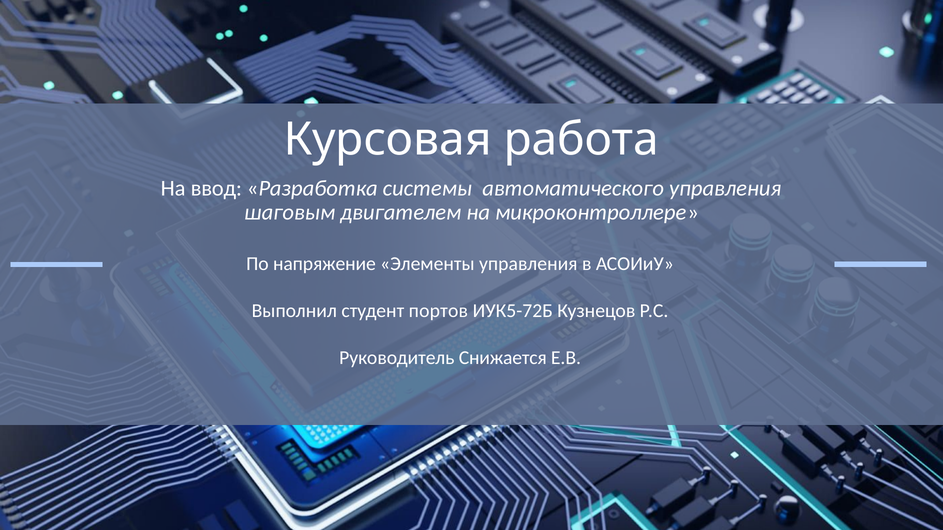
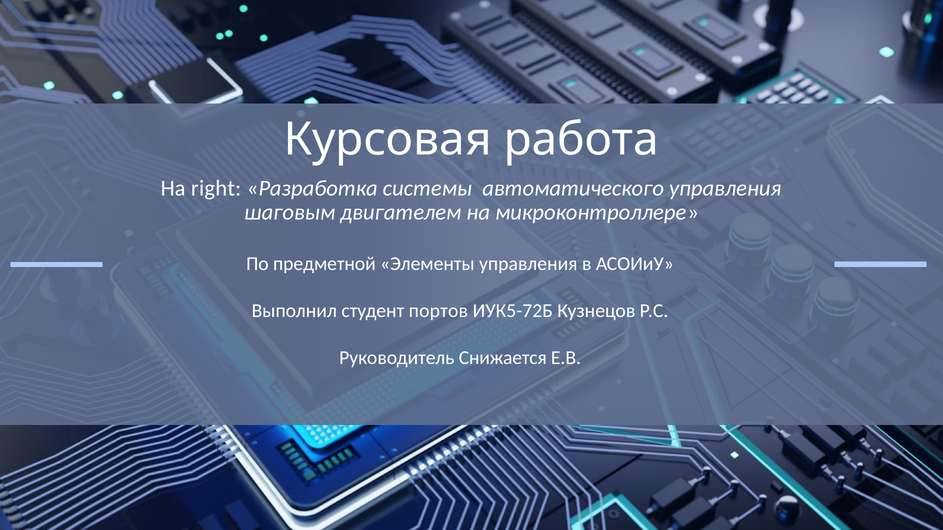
ввод: ввод -> right (216, 188)
напряжение: напряжение -> предметной (324, 264)
